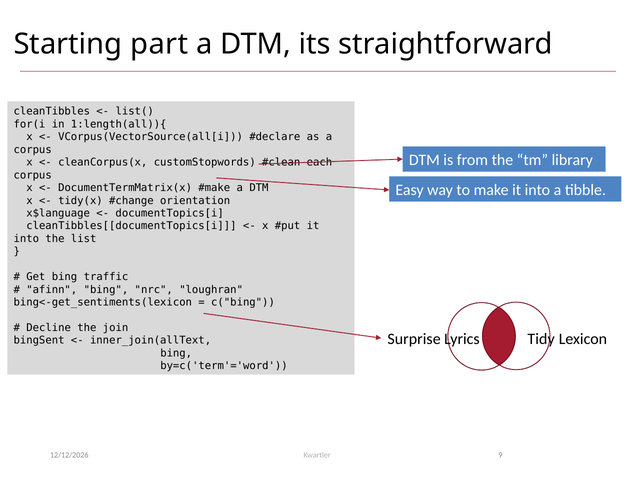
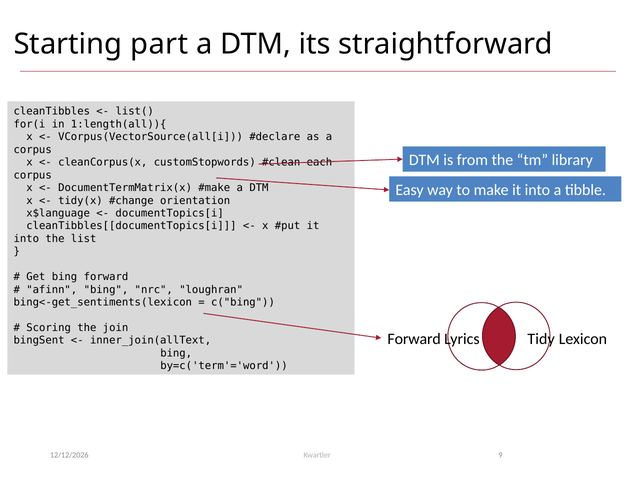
bing traffic: traffic -> forward (106, 277)
Decline: Decline -> Scoring (49, 328)
Surprise: Surprise -> Forward (414, 339)
